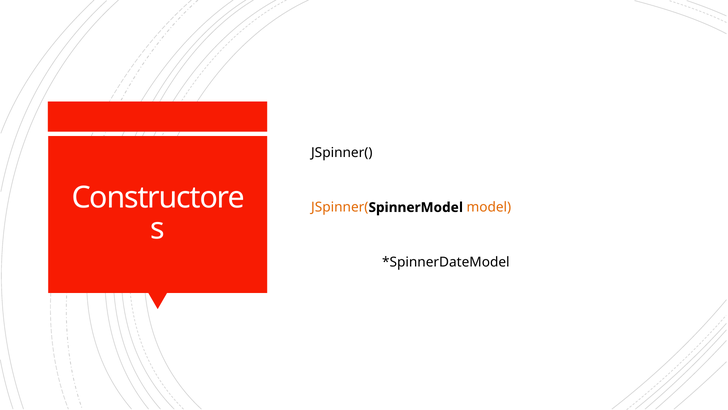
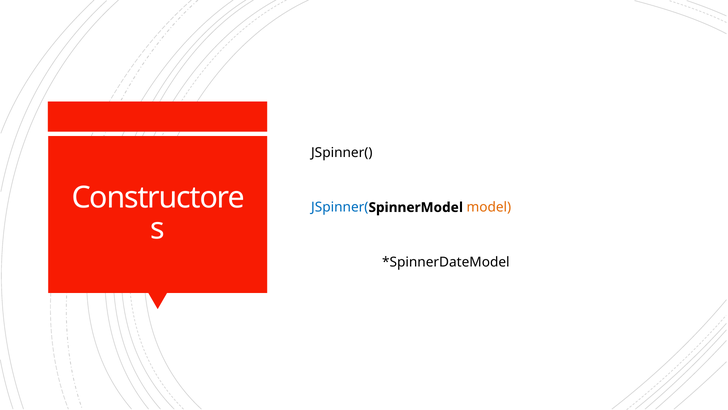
JSpinner( colour: orange -> blue (340, 207)
